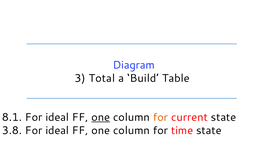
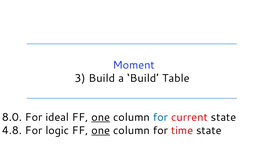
Diagram: Diagram -> Moment (134, 65)
3 Total: Total -> Build (102, 78)
8.1: 8.1 -> 8.0 (12, 117)
for colour: orange -> blue (160, 117)
3.8: 3.8 -> 4.8 (12, 130)
ideal: ideal -> logic (57, 130)
one underline: none -> present (101, 130)
